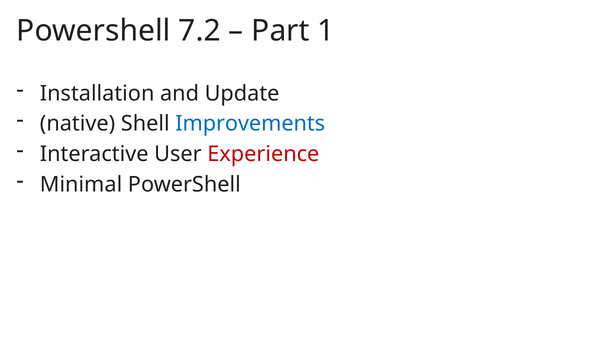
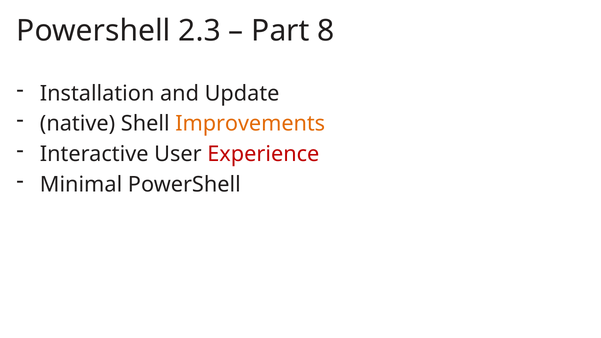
7.2: 7.2 -> 2.3 (200, 31)
1: 1 -> 8 (326, 31)
Improvements colour: blue -> orange (250, 124)
